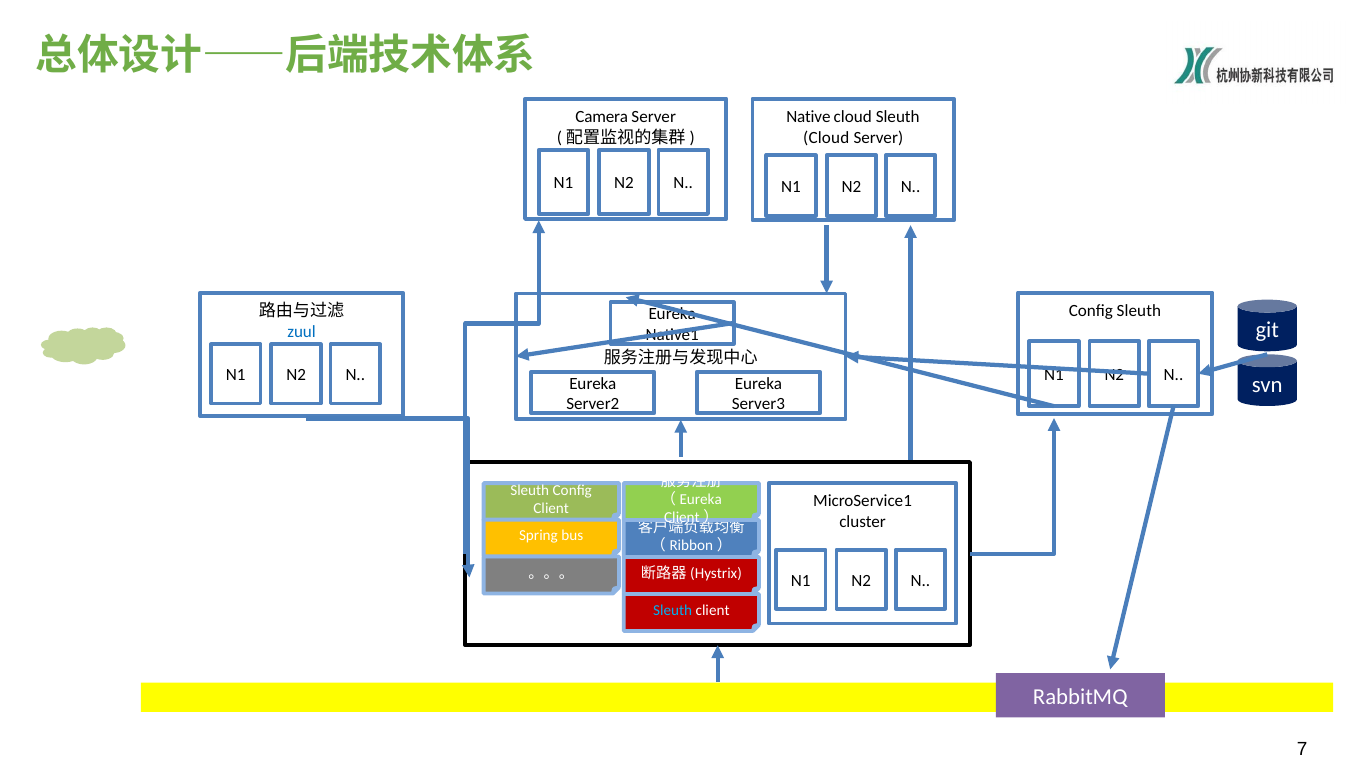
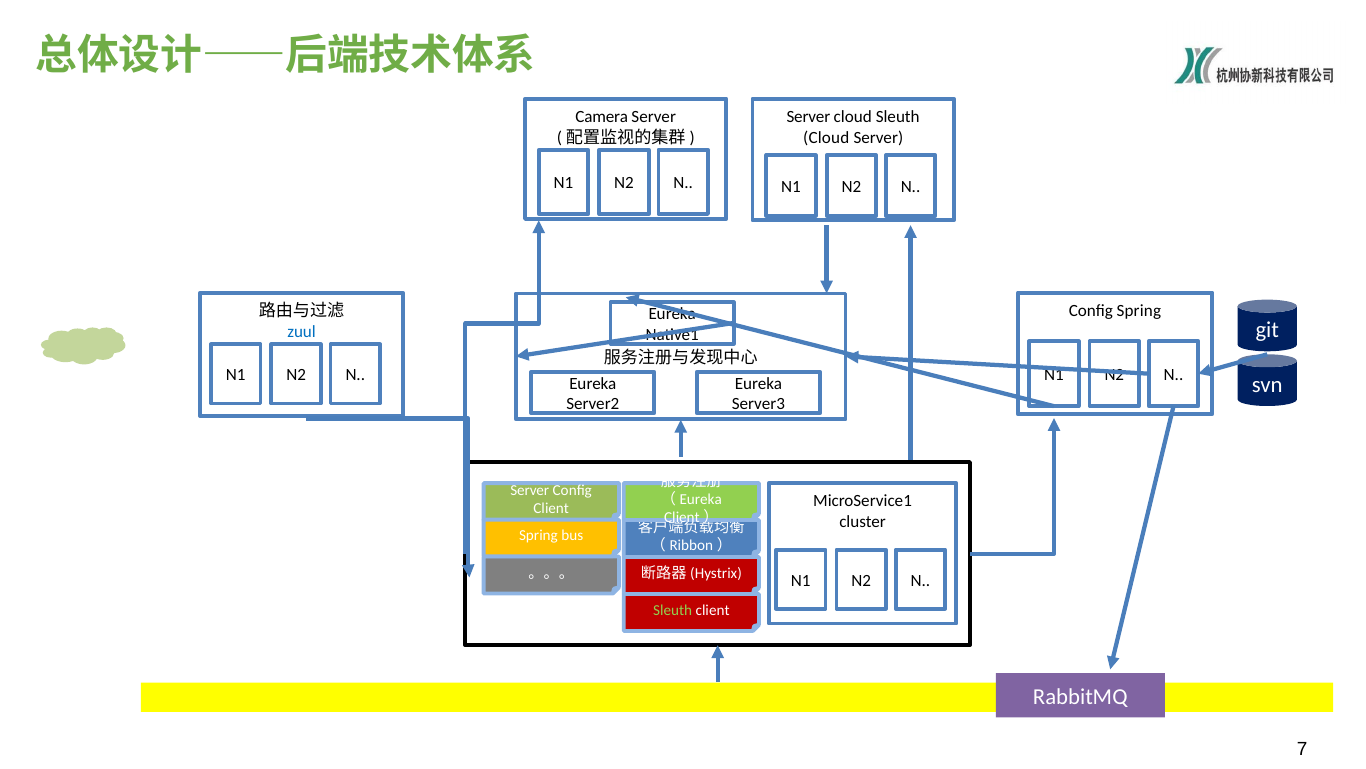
Native: Native -> Server (808, 117)
Config Sleuth: Sleuth -> Spring (1139, 311)
Sleuth: Sleuth -> Server (530, 490)
Sleuth colour: light blue -> light green (673, 610)
